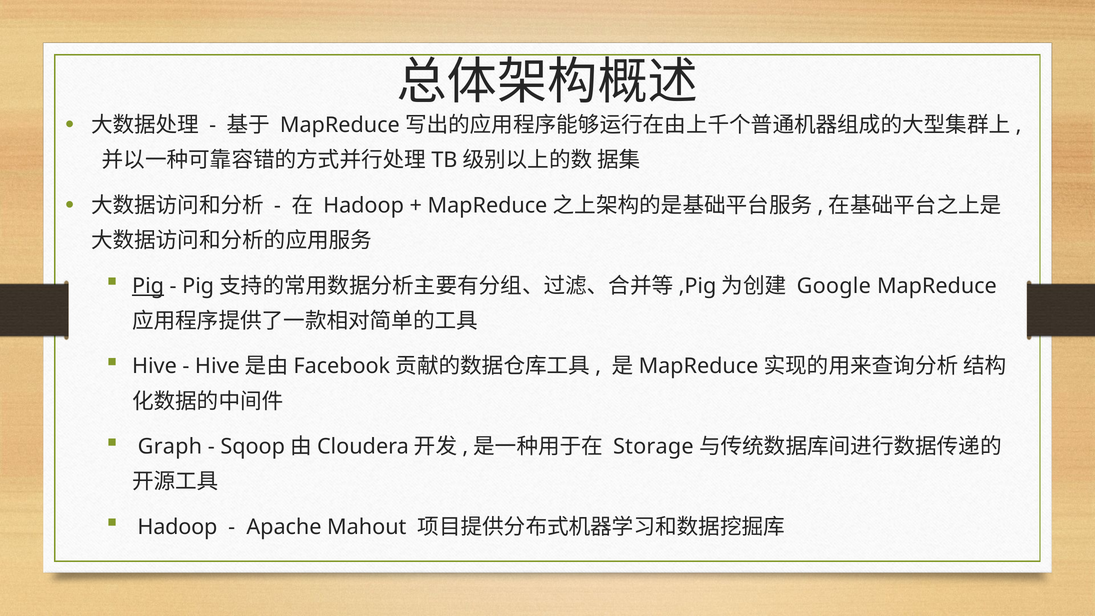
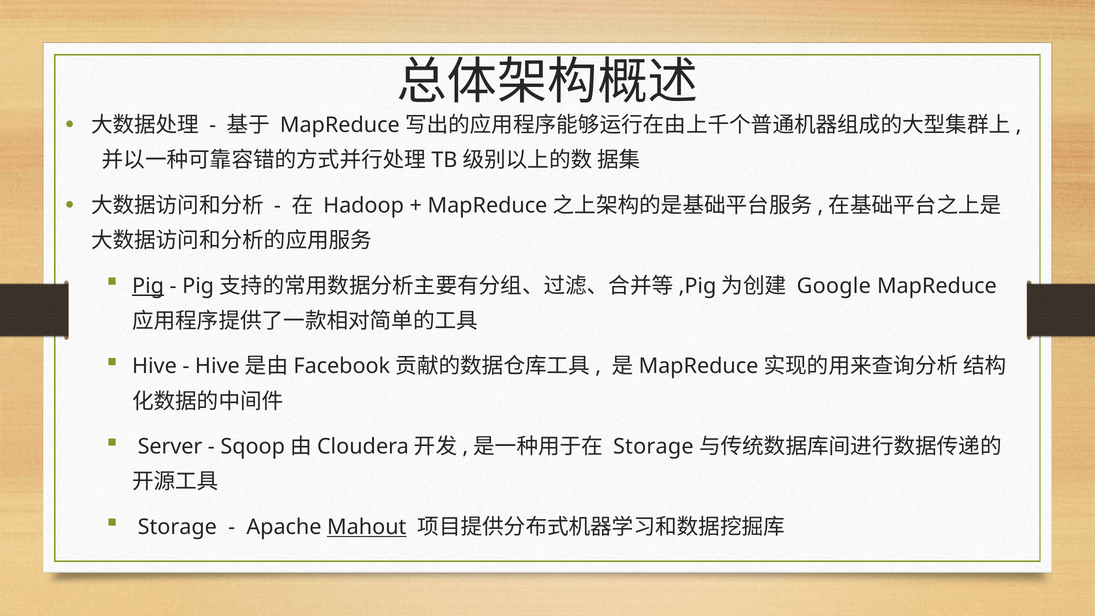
Graph: Graph -> Server (170, 447)
Hadoop: Hadoop -> Storage (177, 527)
Mahout underline: none -> present (367, 527)
